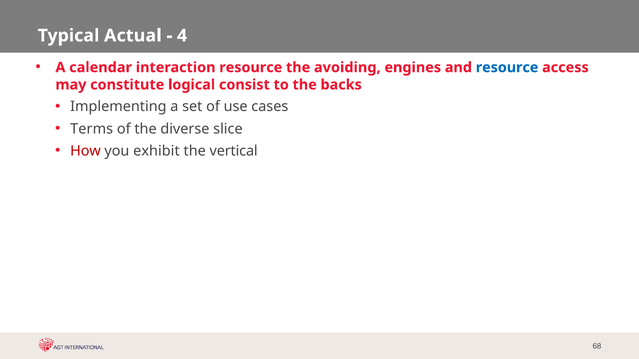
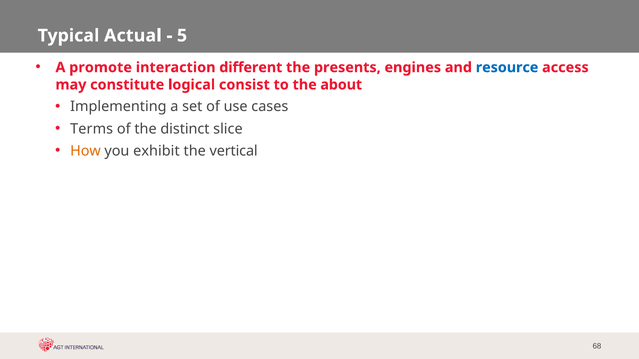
4: 4 -> 5 (182, 36)
calendar: calendar -> promote (101, 68)
interaction resource: resource -> different (251, 68)
avoiding: avoiding -> presents (347, 68)
backs: backs -> about (341, 85)
diverse: diverse -> distinct (185, 129)
How colour: red -> orange (86, 151)
